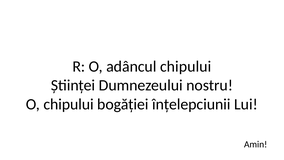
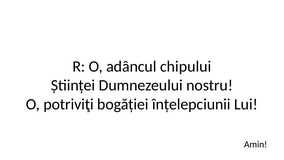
O chipului: chipului -> potriviţi (69, 104)
